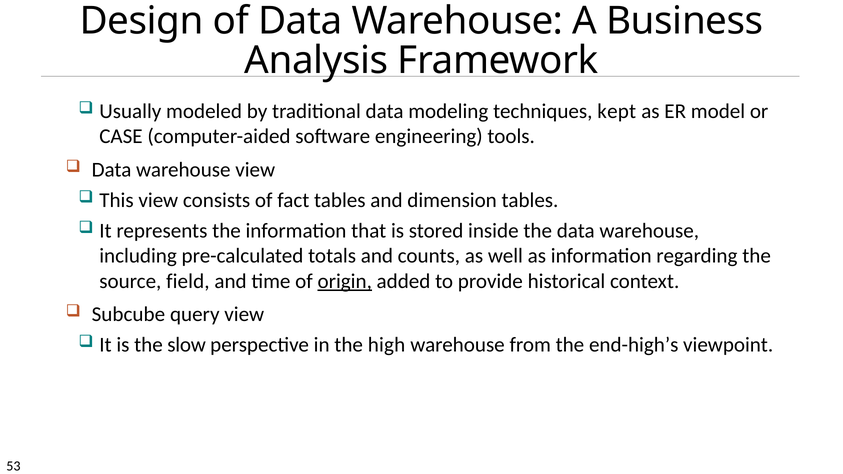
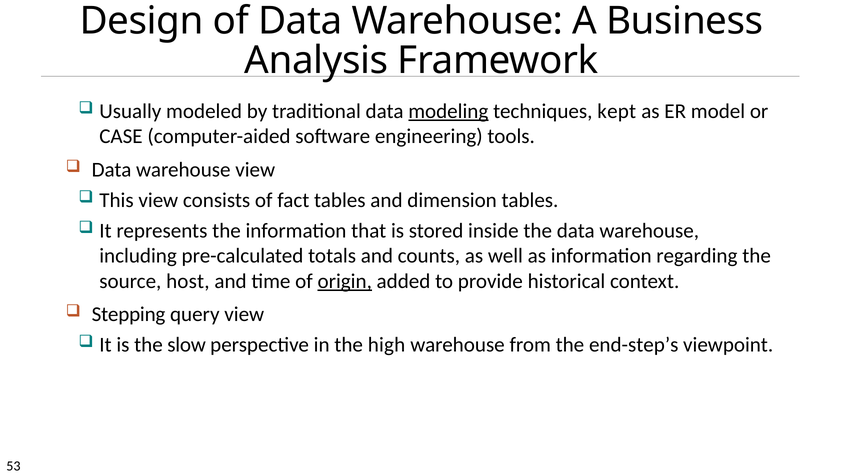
modeling underline: none -> present (448, 111)
field: field -> host (188, 281)
Subcube: Subcube -> Stepping (129, 314)
end-high’s: end-high’s -> end-step’s (634, 345)
